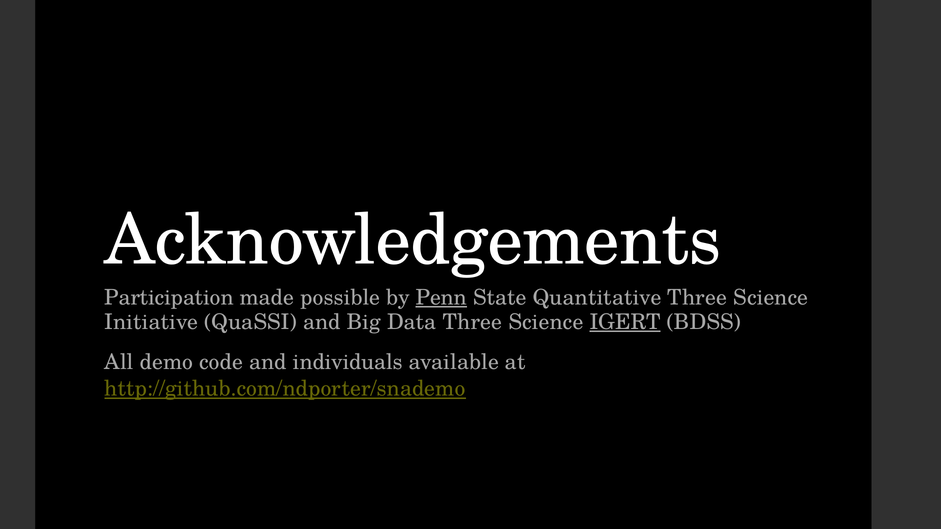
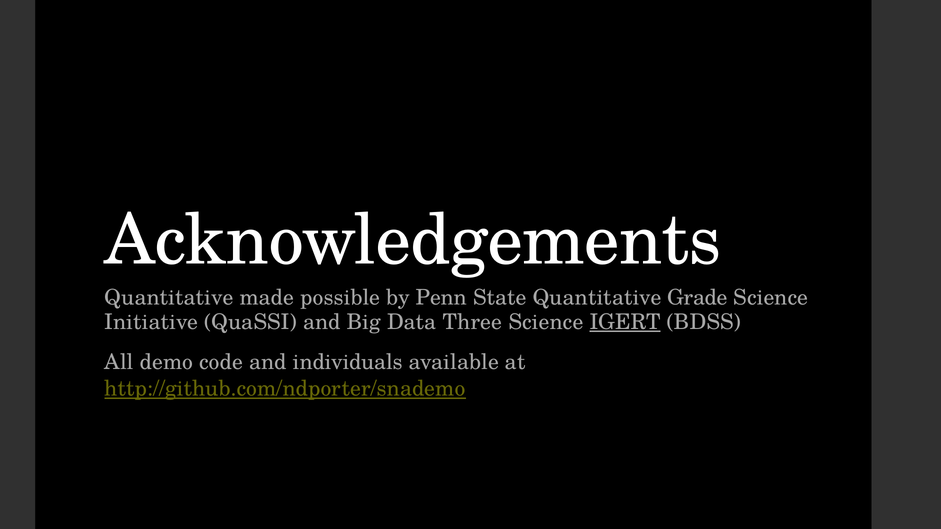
Participation: Participation -> Quantitative (169, 298)
Penn underline: present -> none (441, 298)
Quantitative Three: Three -> Grade (697, 298)
